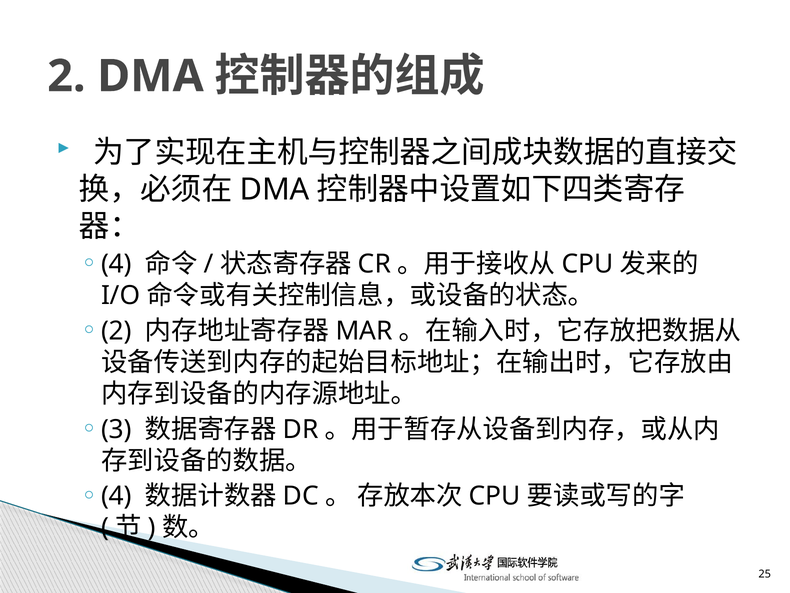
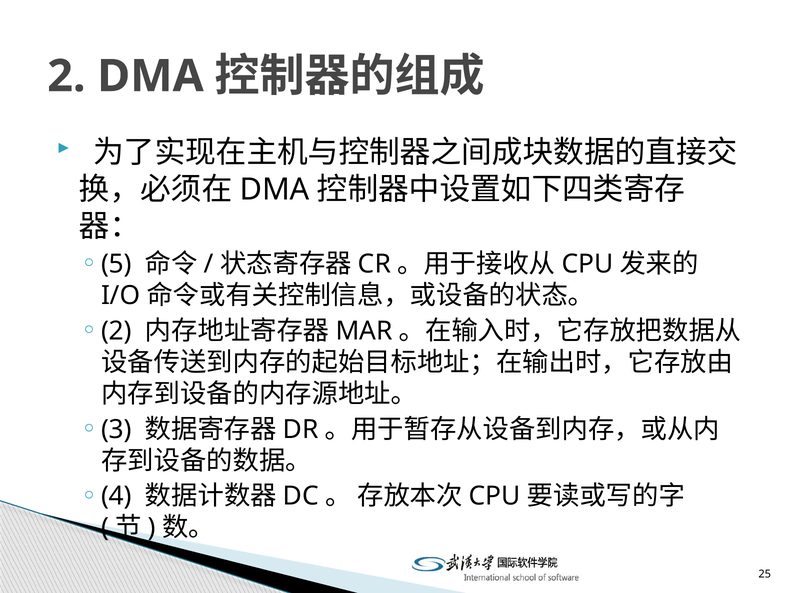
4: 4 -> 5 (116, 264)
